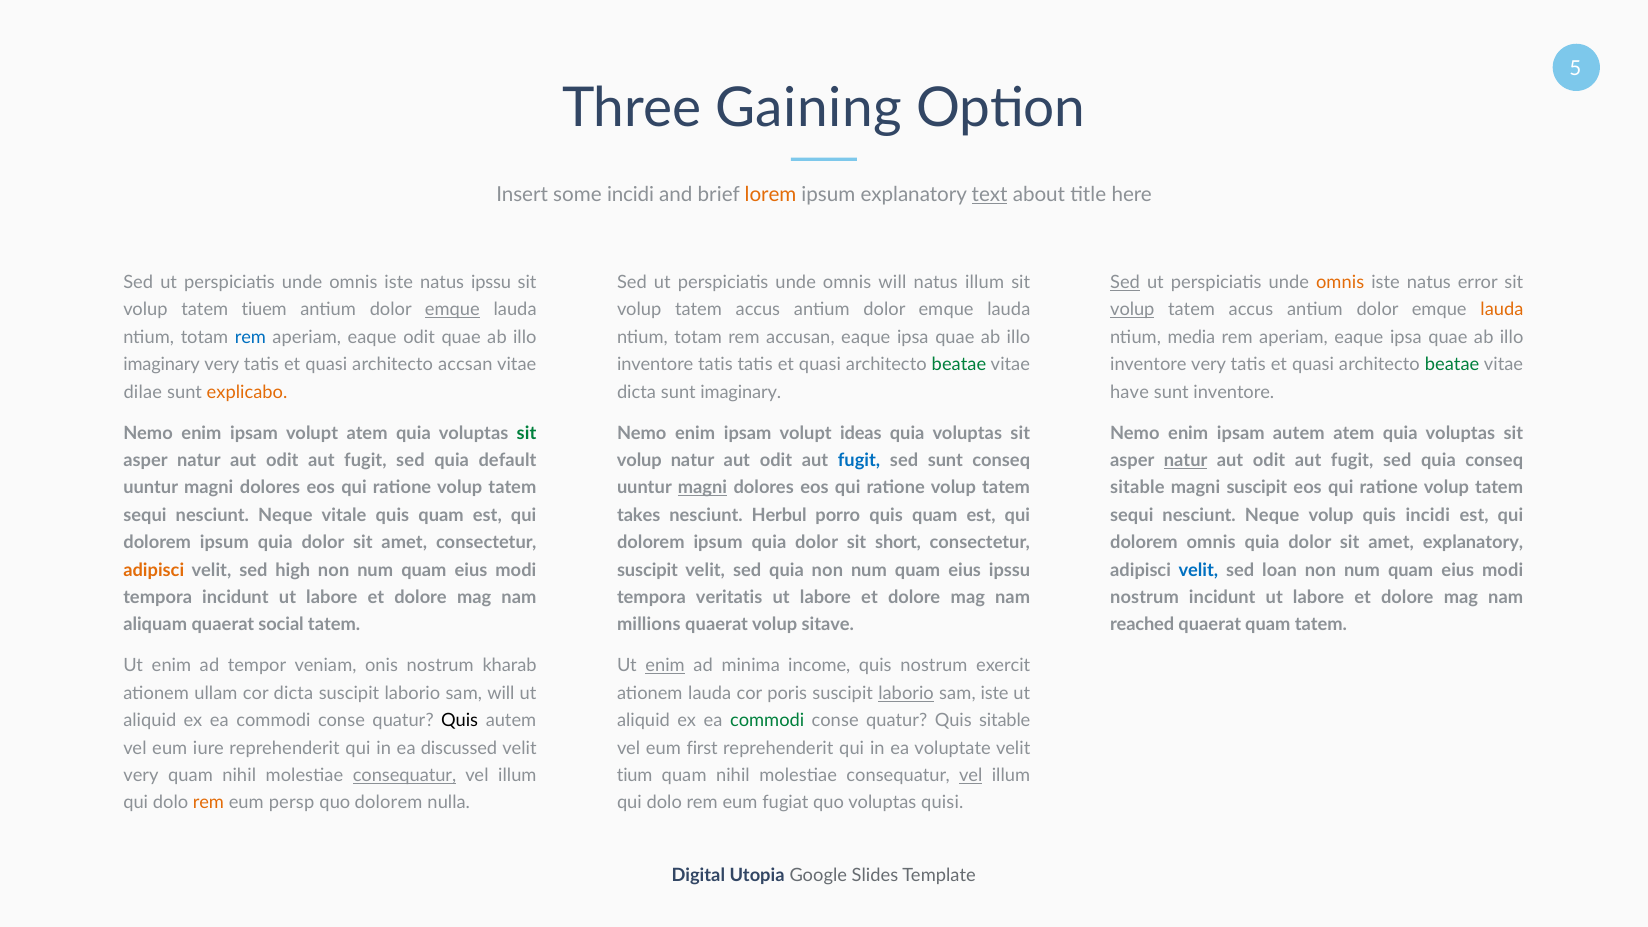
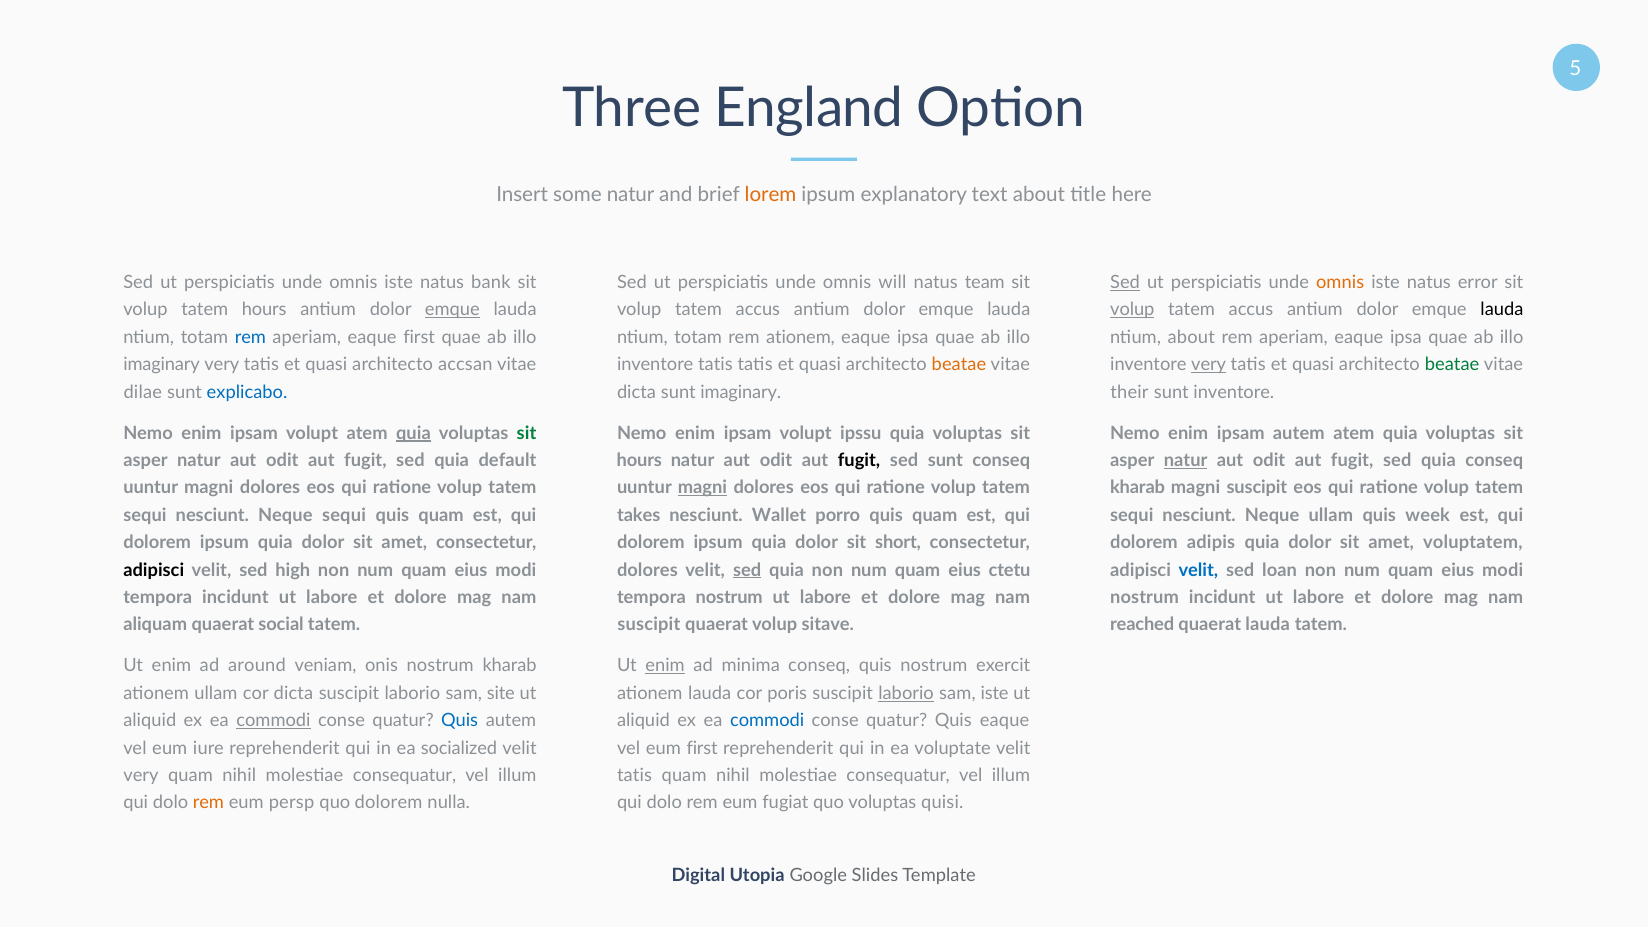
Gaining: Gaining -> England (809, 108)
some incidi: incidi -> natur (631, 195)
text underline: present -> none (990, 195)
natus ipssu: ipssu -> bank (491, 282)
natus illum: illum -> team (985, 282)
tatem tiuem: tiuem -> hours (264, 310)
lauda colour: orange -> black (1502, 310)
eaque odit: odit -> first (419, 337)
rem accusan: accusan -> ationem (800, 337)
ntium media: media -> about (1191, 337)
beatae colour: green -> orange (959, 365)
very underline: none -> present (1209, 365)
explicabo colour: orange -> blue (247, 392)
have: have -> their (1130, 392)
quia underline: none -> present (413, 433)
ideas: ideas -> ipssu (861, 433)
volup: volup -> hours (639, 461)
fugit colour: blue -> black (859, 461)
sitable: sitable -> kharab (1138, 488)
Neque vitale: vitale -> sequi (344, 515)
Herbul: Herbul -> Wallet (779, 515)
Neque volup: volup -> ullam (1331, 515)
quis incidi: incidi -> week (1428, 515)
dolorem omnis: omnis -> adipis (1211, 543)
amet explanatory: explanatory -> voluptatem (1473, 543)
adipisci colour: orange -> black (154, 570)
suscipit: suscipit -> dolores (647, 570)
sed underline: none -> present (747, 570)
eius ipssu: ipssu -> ctetu (1010, 570)
tempora veritatis: veritatis -> nostrum (729, 597)
millions: millions -> suscipit (649, 625)
quaerat quam: quam -> lauda (1268, 625)
tempor: tempor -> around (257, 666)
minima income: income -> conseq (819, 666)
sam will: will -> site (501, 693)
commodi underline: none -> present (273, 721)
Quis colour: black -> blue (460, 721)
commodi colour: green -> blue (767, 721)
Quis sitable: sitable -> eaque (1005, 721)
discussed: discussed -> socialized (459, 748)
consequatur underline: present -> none (404, 775)
tium: tium -> tatis (635, 775)
vel underline: present -> none (971, 775)
